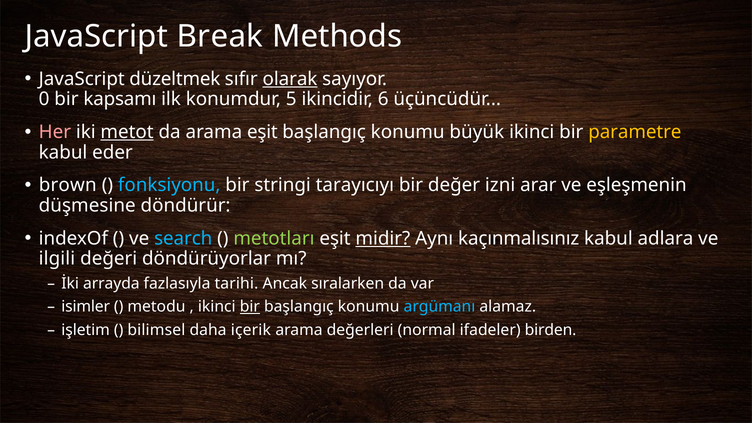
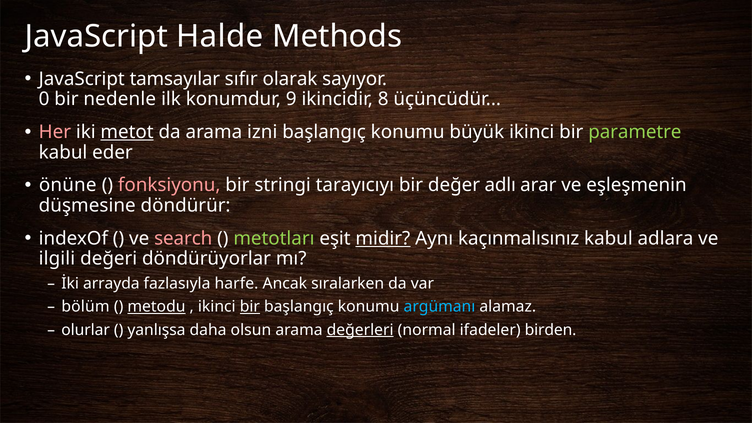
Break: Break -> Halde (220, 37)
düzeltmek: düzeltmek -> tamsayılar (175, 79)
olarak underline: present -> none (290, 79)
kapsamı: kapsamı -> nedenle (120, 99)
5: 5 -> 9 (291, 99)
6: 6 -> 8 (383, 99)
arama eşit: eşit -> izni (262, 132)
parametre colour: yellow -> light green (635, 132)
brown: brown -> önüne (68, 185)
fonksiyonu colour: light blue -> pink (169, 185)
izni: izni -> adlı (500, 185)
search colour: light blue -> pink (183, 238)
tarihi: tarihi -> harfe (236, 284)
isimler: isimler -> bölüm (85, 307)
metodu underline: none -> present (156, 307)
işletim: işletim -> olurlar (86, 330)
bilimsel: bilimsel -> yanlışsa (156, 330)
içerik: içerik -> olsun (251, 330)
değerleri underline: none -> present (360, 330)
